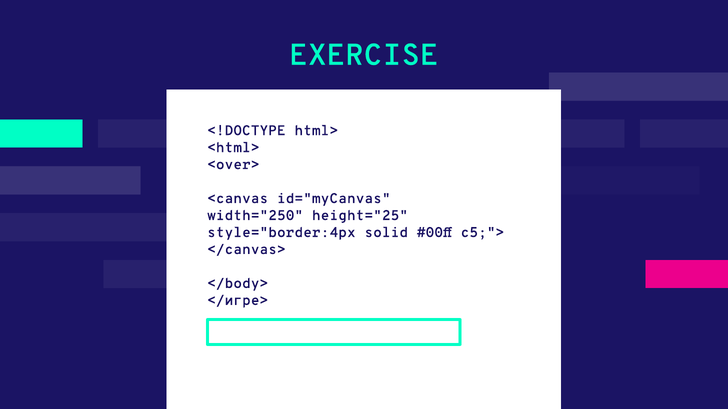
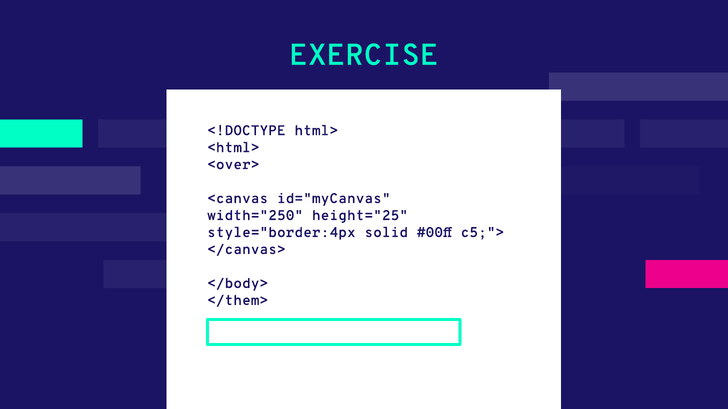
</игре>: </игре> -> </them> (238, 301)
